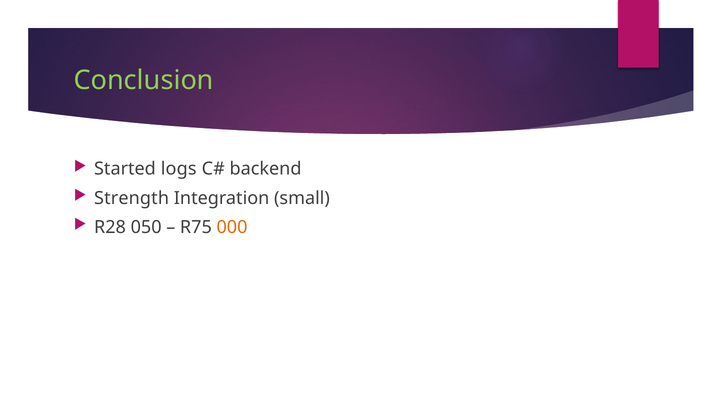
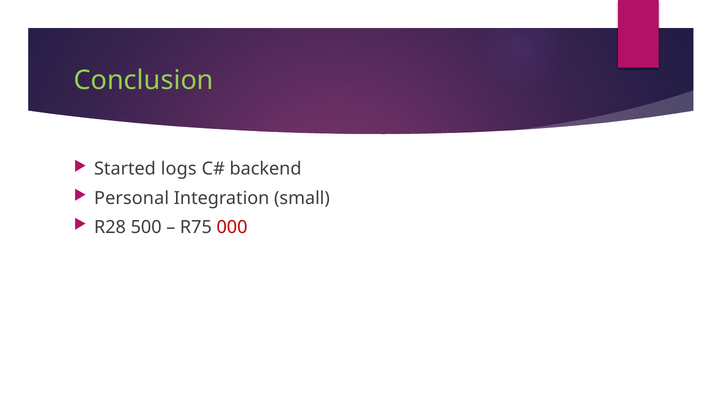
Strength: Strength -> Personal (132, 198)
050: 050 -> 500 (146, 227)
000 colour: orange -> red (232, 227)
